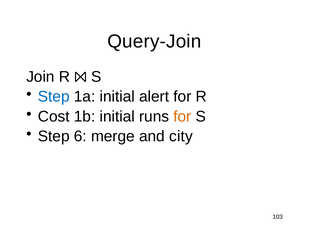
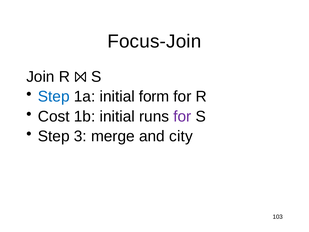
Query-Join: Query-Join -> Focus-Join (154, 41)
alert: alert -> form (154, 97)
for colour: orange -> purple (182, 116)
6: 6 -> 3 (80, 136)
